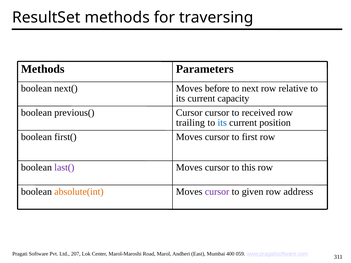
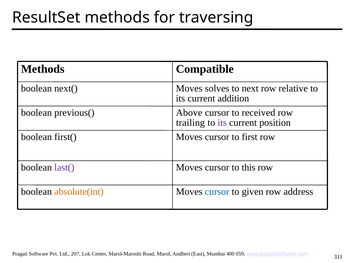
Parameters: Parameters -> Compatible (205, 69)
before: before -> solves (217, 89)
capacity: capacity -> addition (233, 99)
previous( Cursor: Cursor -> Above (189, 113)
its colour: blue -> purple (222, 123)
cursor colour: purple -> blue (217, 192)
